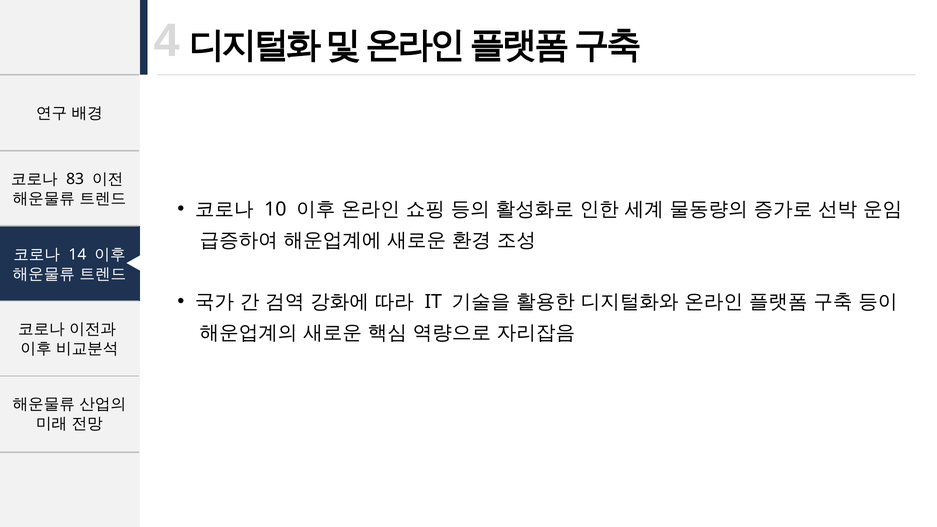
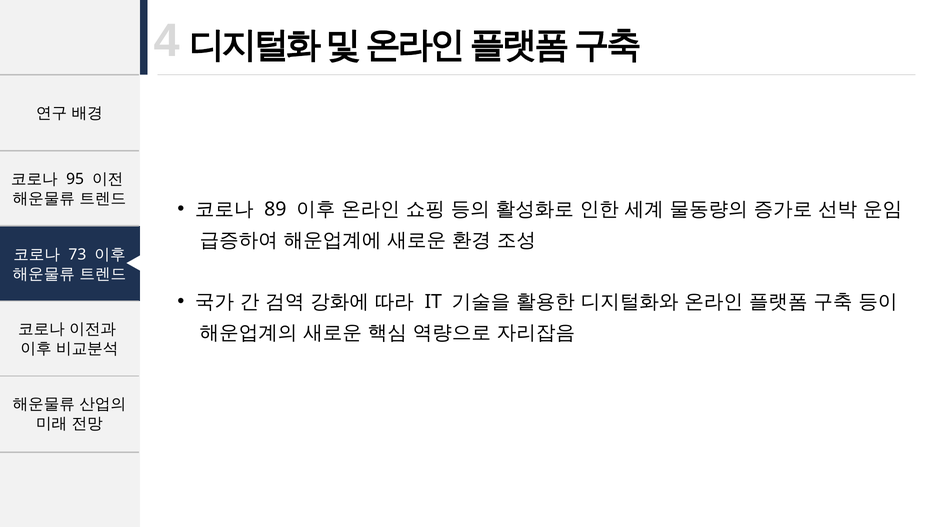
83: 83 -> 95 (75, 179)
10: 10 -> 89 (275, 209)
14: 14 -> 73 (77, 255)
